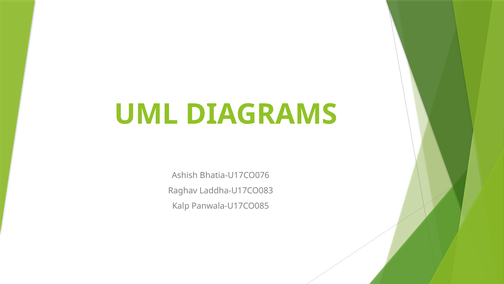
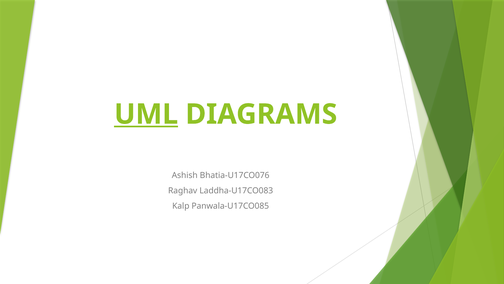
UML underline: none -> present (146, 114)
